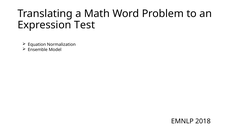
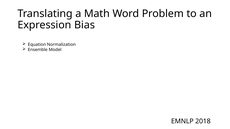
Test: Test -> Bias (85, 25)
